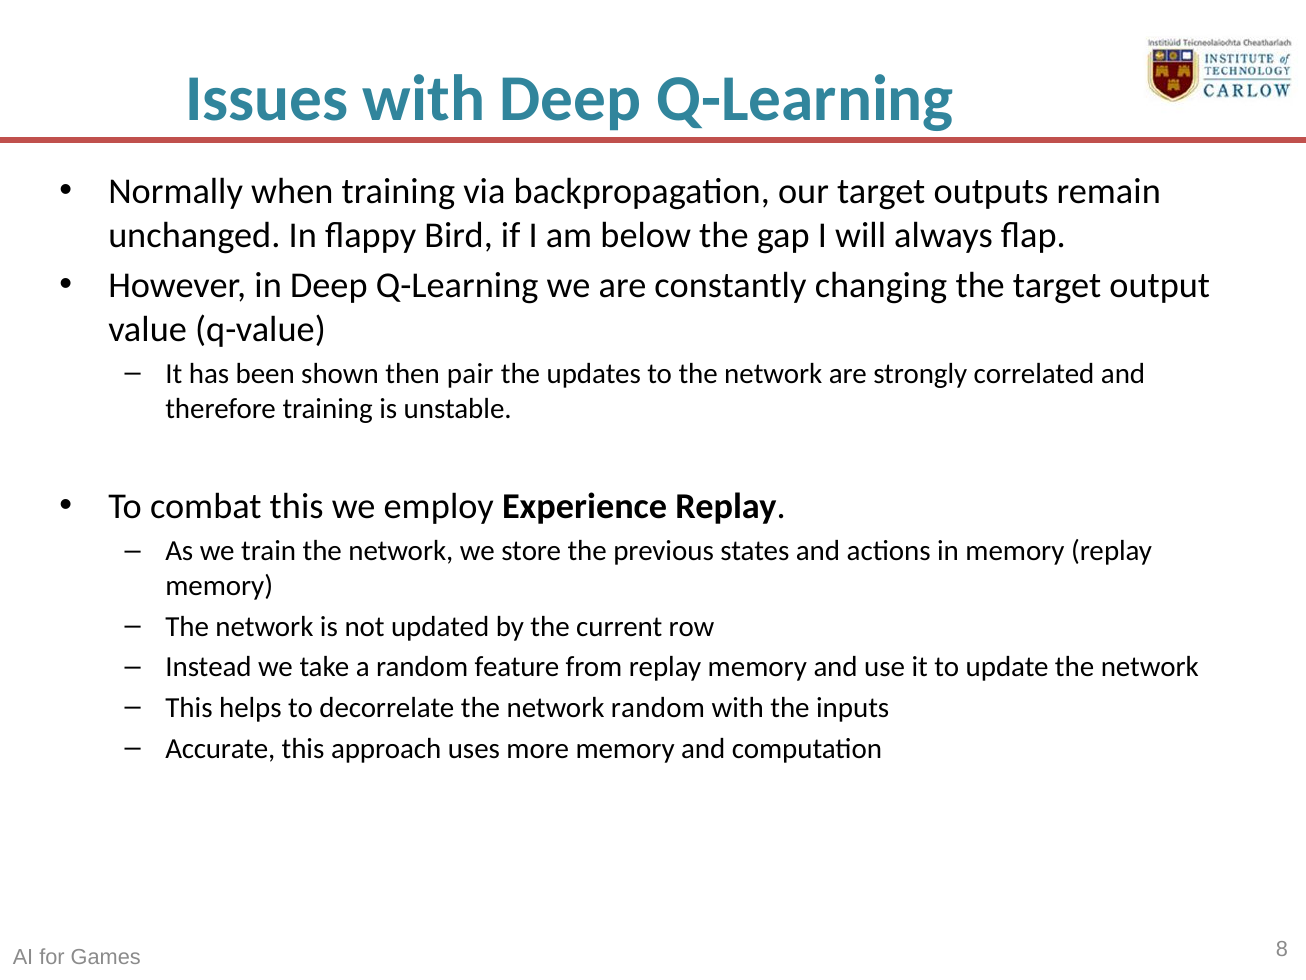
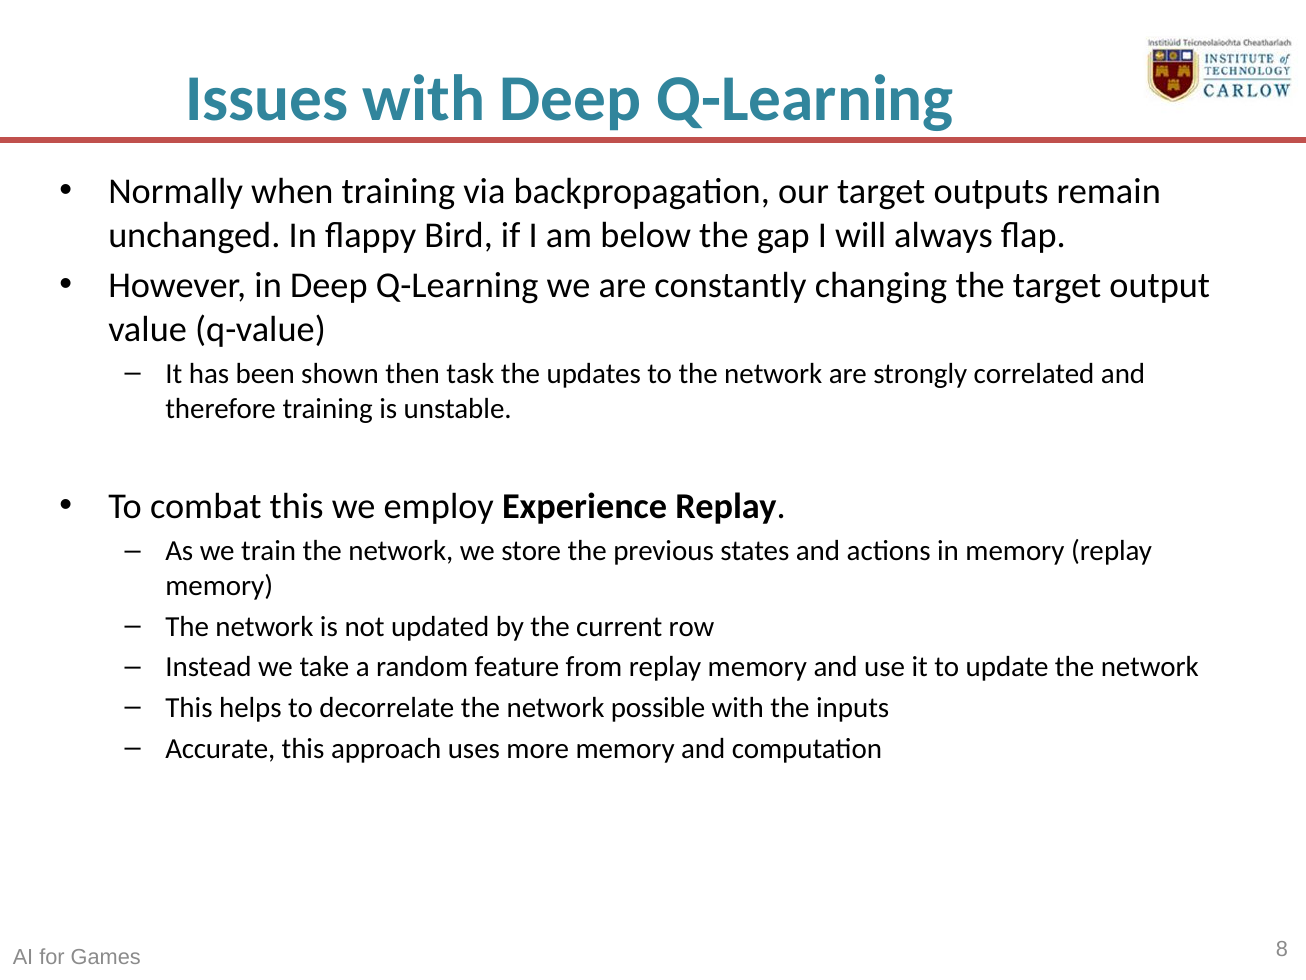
pair: pair -> task (470, 374)
network random: random -> possible (658, 708)
